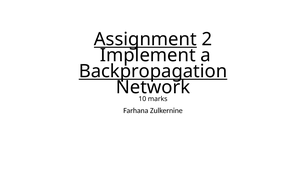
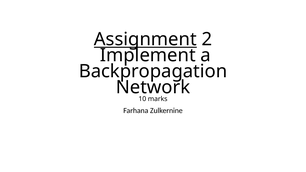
Backpropagation underline: present -> none (153, 71)
